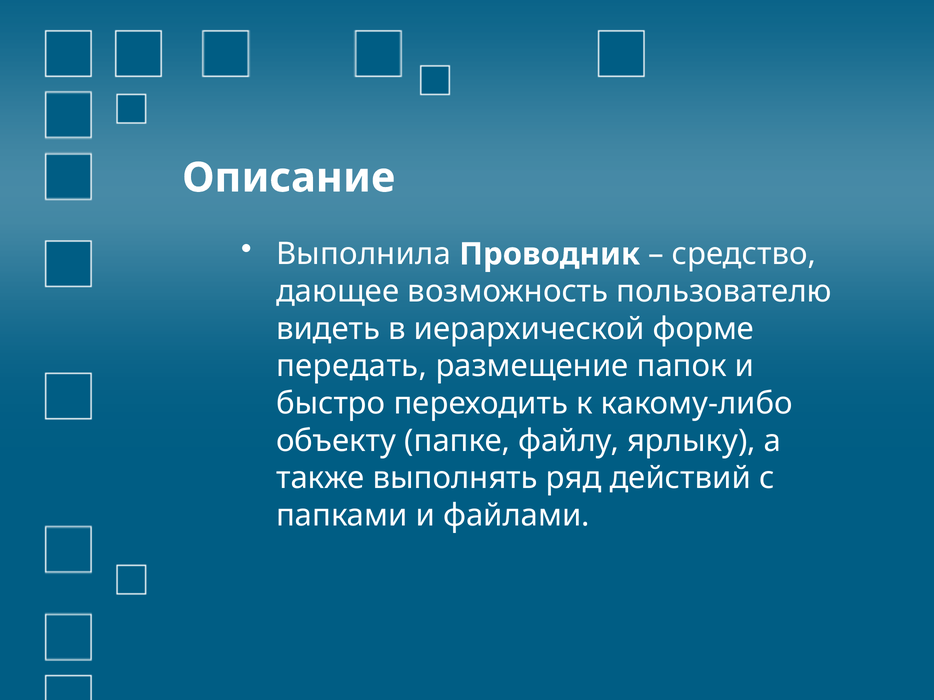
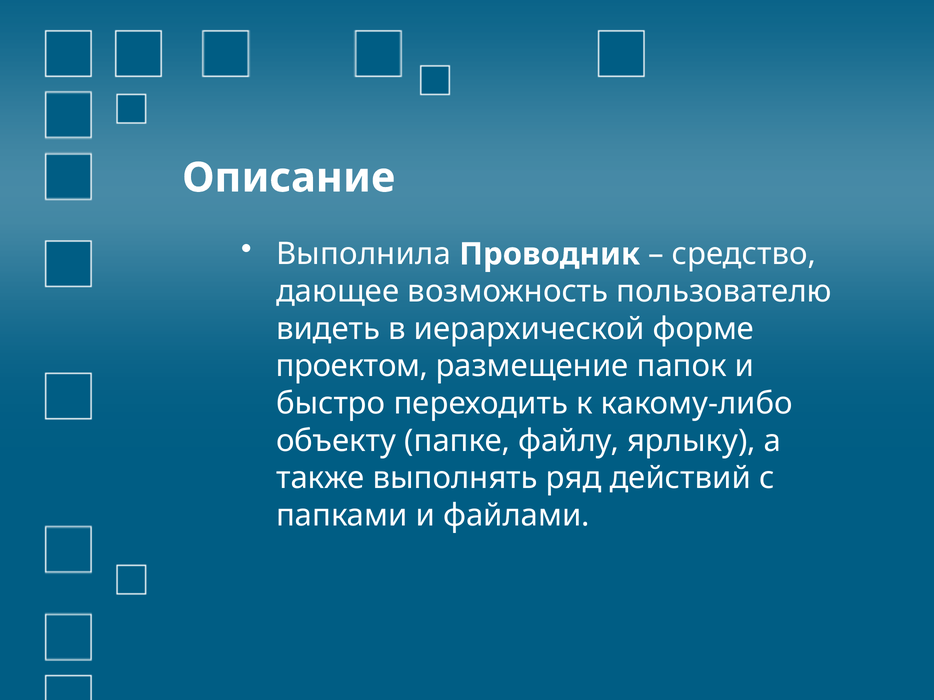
передать: передать -> проектом (352, 366)
